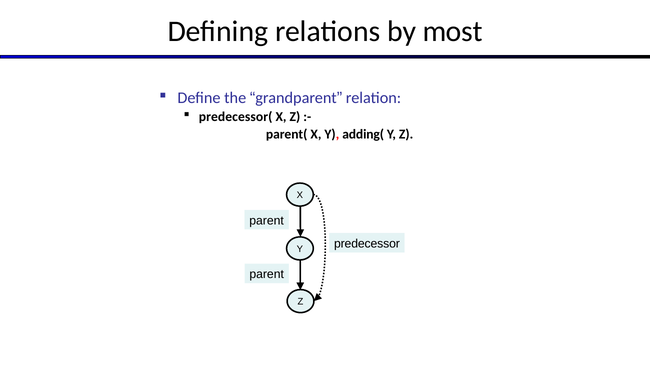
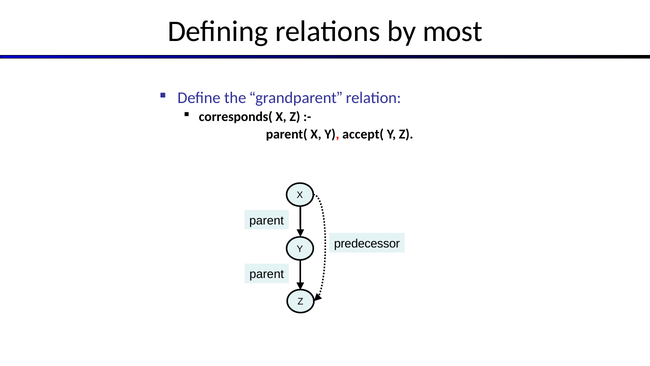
predecessor(: predecessor( -> corresponds( (236, 117)
adding(: adding( -> accept( (363, 134)
